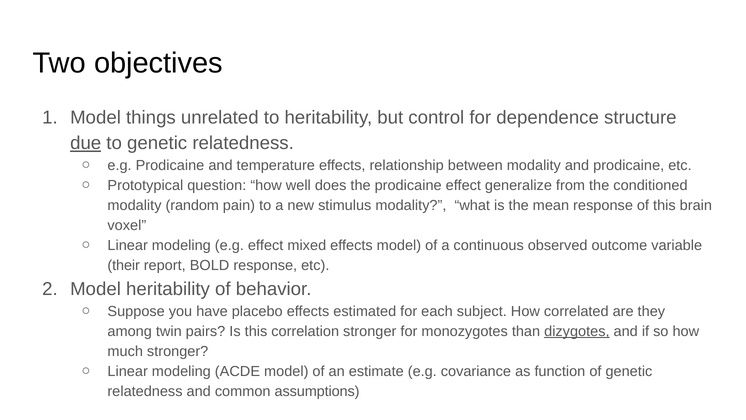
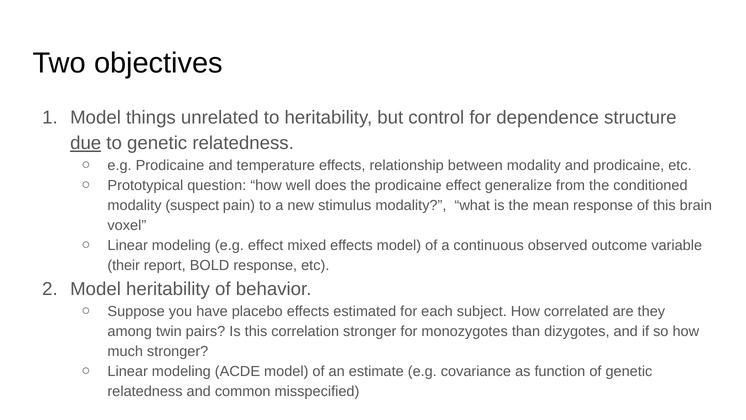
random: random -> suspect (192, 205)
dizygotes underline: present -> none (577, 331)
assumptions: assumptions -> misspecified (317, 391)
